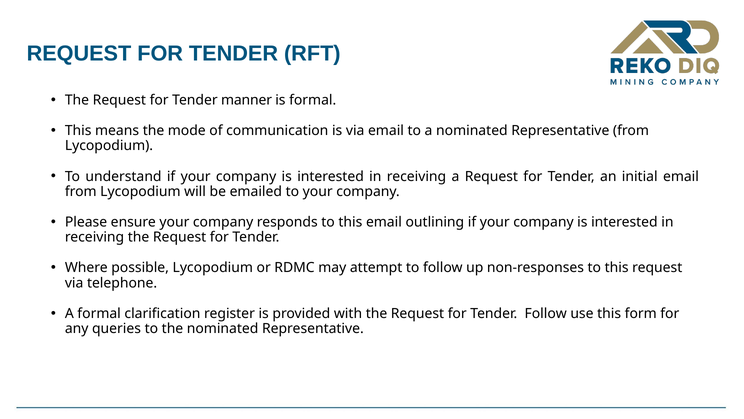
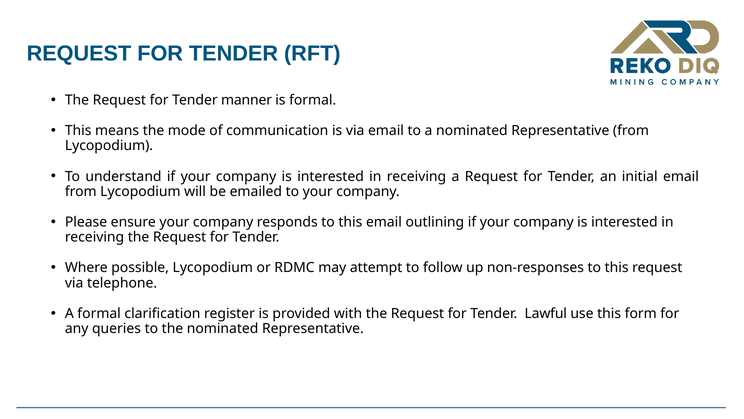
Tender Follow: Follow -> Lawful (546, 313)
